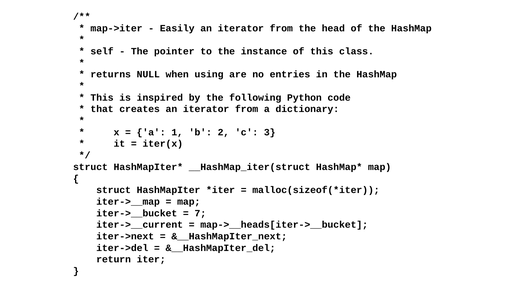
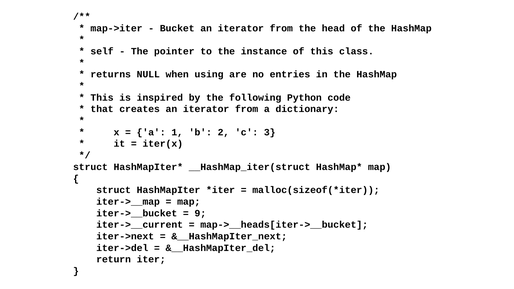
Easily: Easily -> Bucket (177, 28)
7: 7 -> 9 (200, 213)
